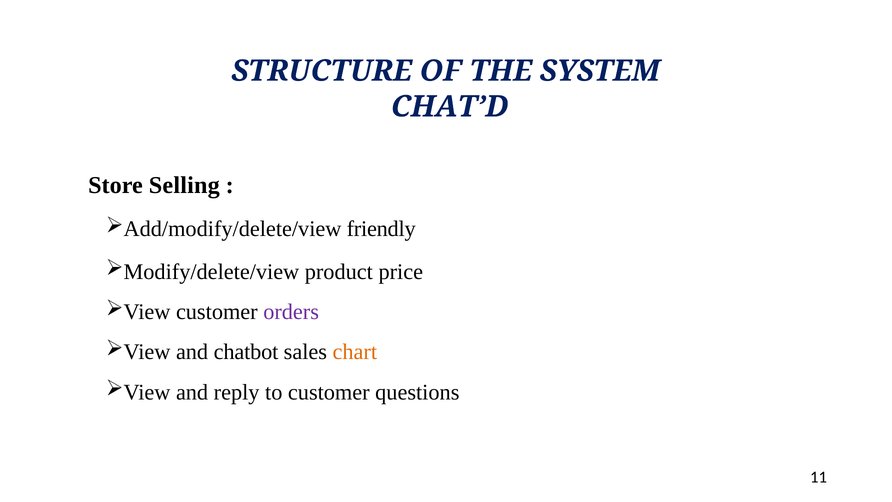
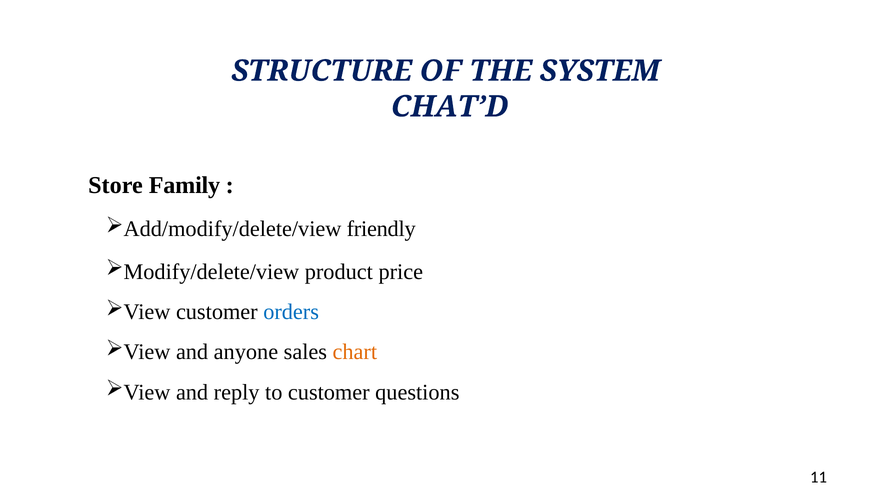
Selling: Selling -> Family (185, 185)
orders colour: purple -> blue (291, 312)
chatbot: chatbot -> anyone (246, 352)
